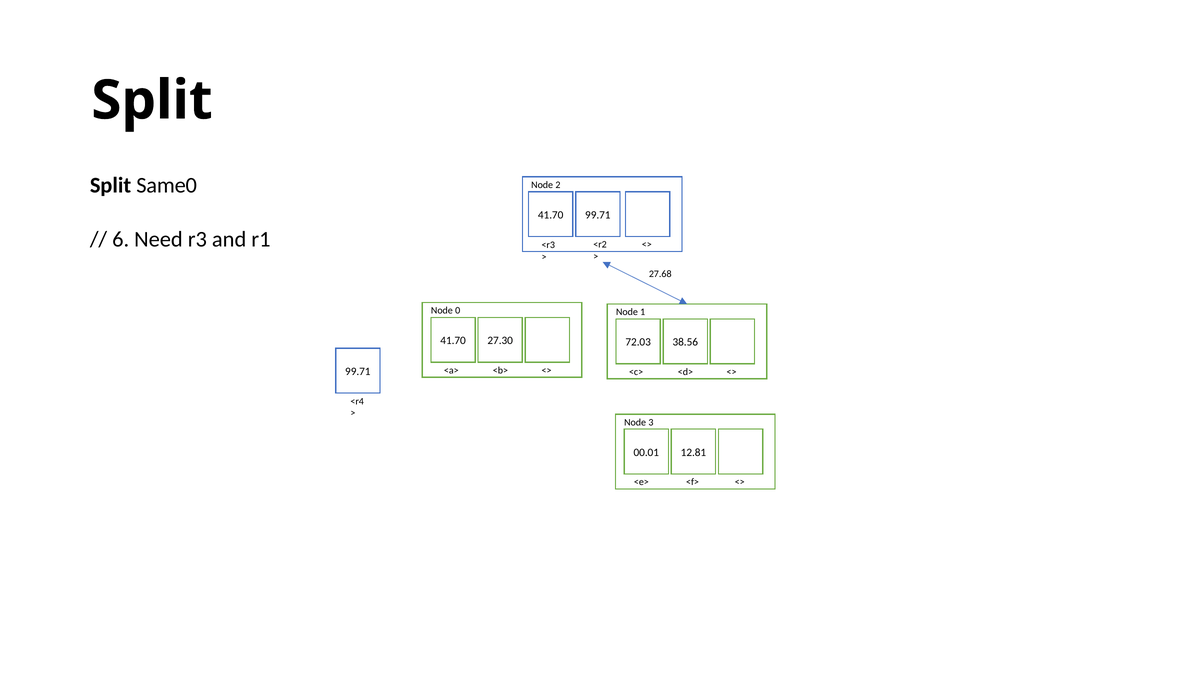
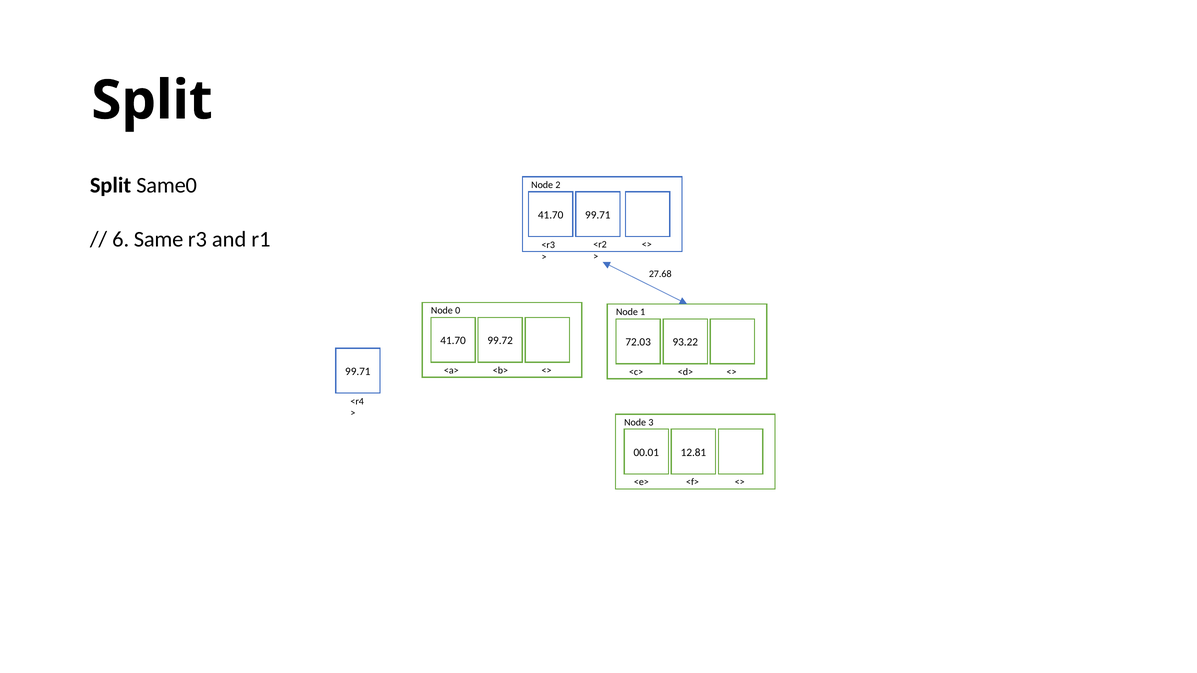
Need: Need -> Same (159, 239)
27.30: 27.30 -> 99.72 (500, 341)
38.56: 38.56 -> 93.22 (685, 342)
